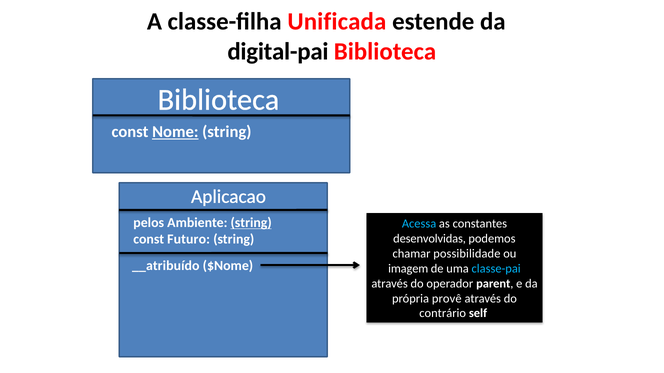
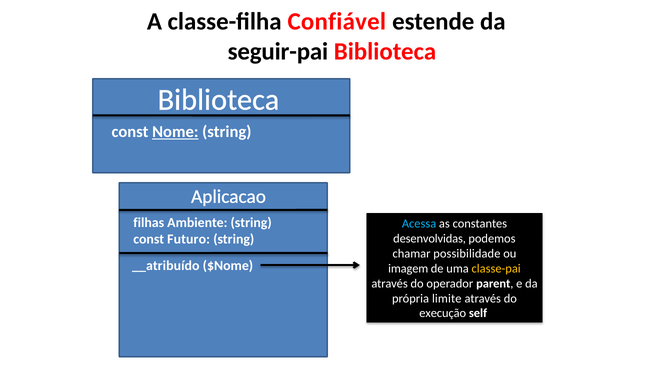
Unificada: Unificada -> Confiável (337, 22)
digital-pai: digital-pai -> seguir-pai (278, 52)
pelos: pelos -> filhas (149, 223)
string underline: present -> none (251, 223)
classe-pai colour: light blue -> yellow (496, 269)
provê: provê -> limite (447, 299)
contrário: contrário -> execução (443, 314)
